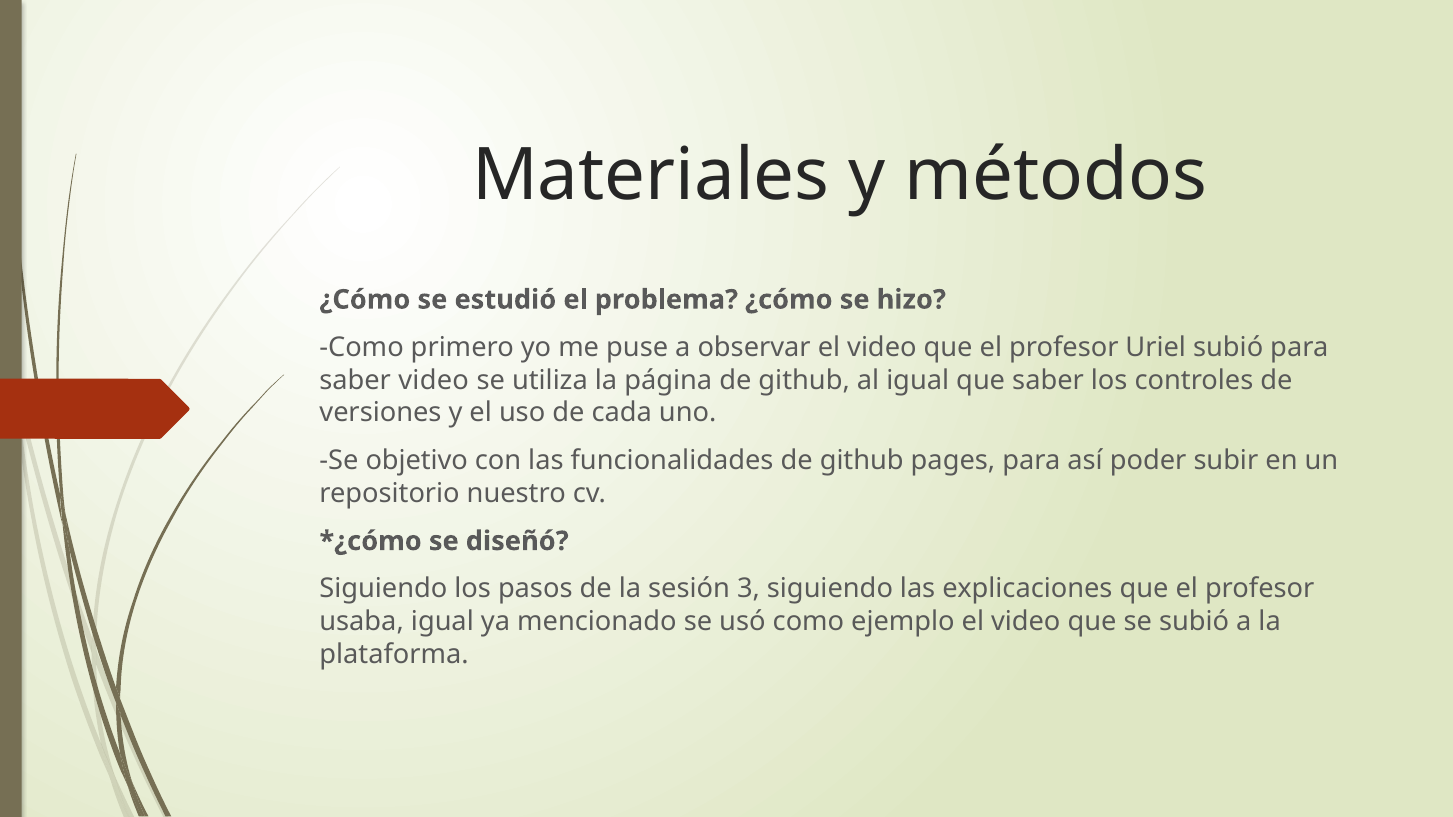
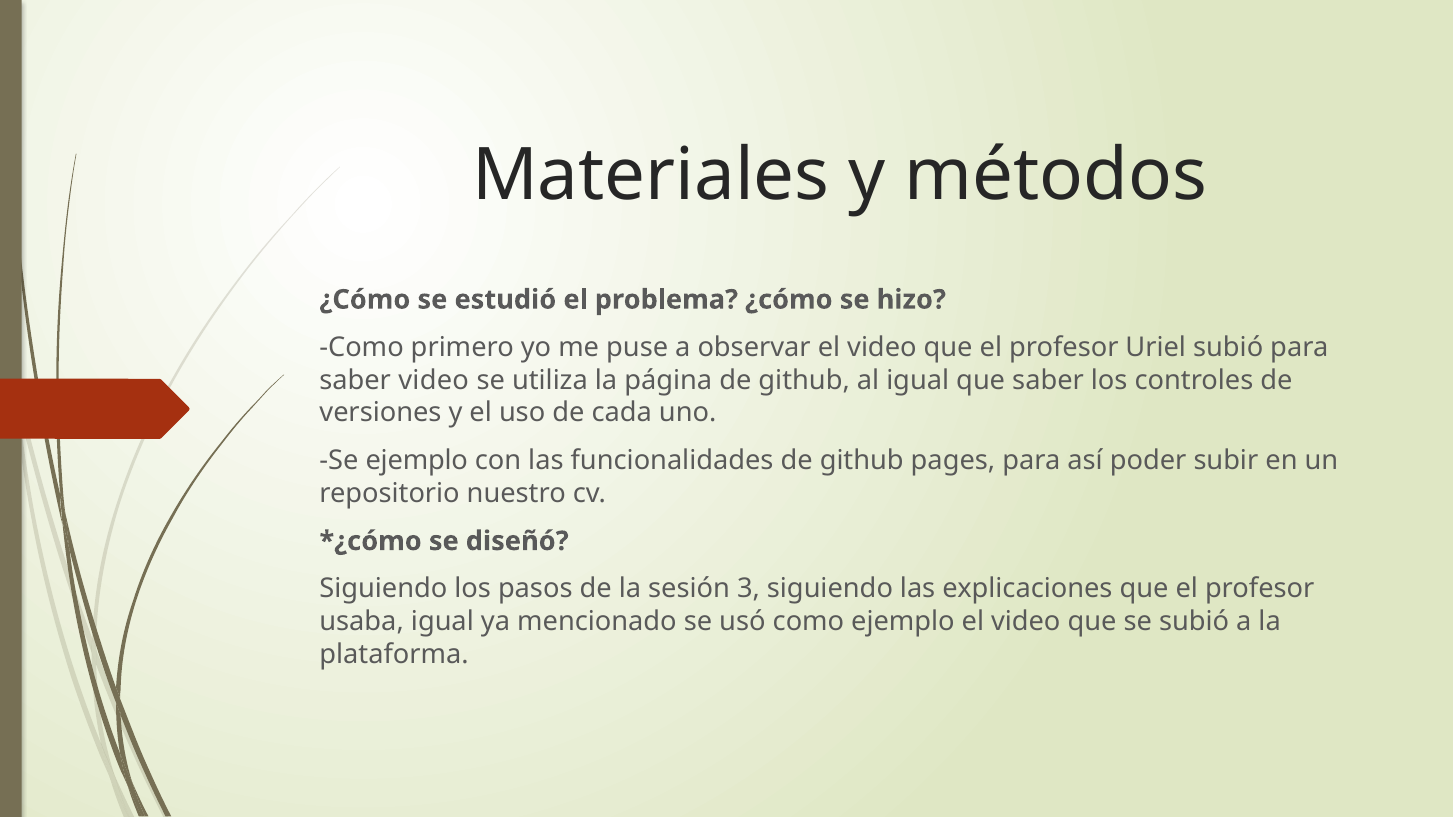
Se objetivo: objetivo -> ejemplo (417, 461)
